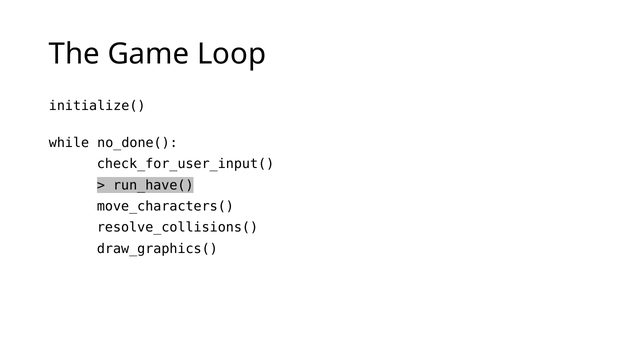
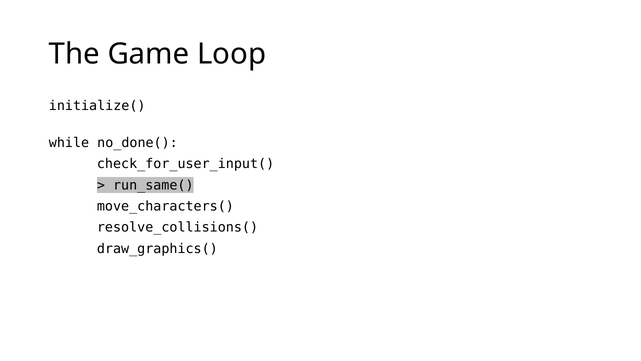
run_have(: run_have( -> run_same( (153, 185)
